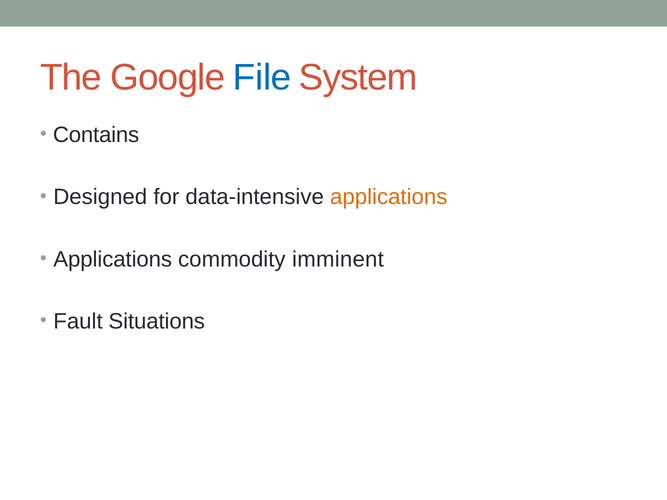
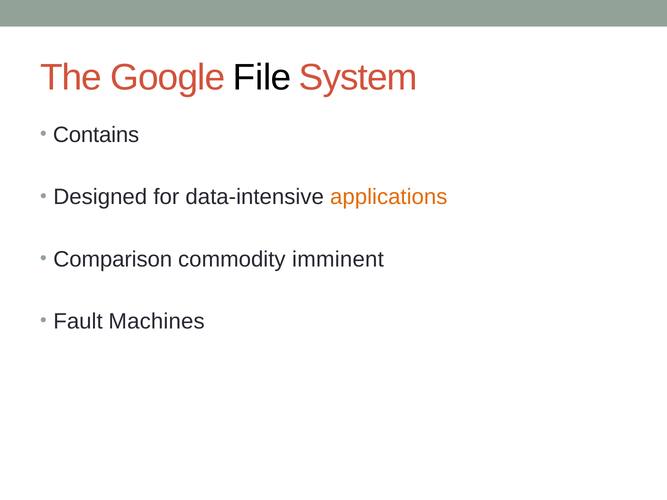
File colour: blue -> black (262, 78)
Applications: Applications -> Comparison (113, 259)
Situations: Situations -> Machines (157, 322)
